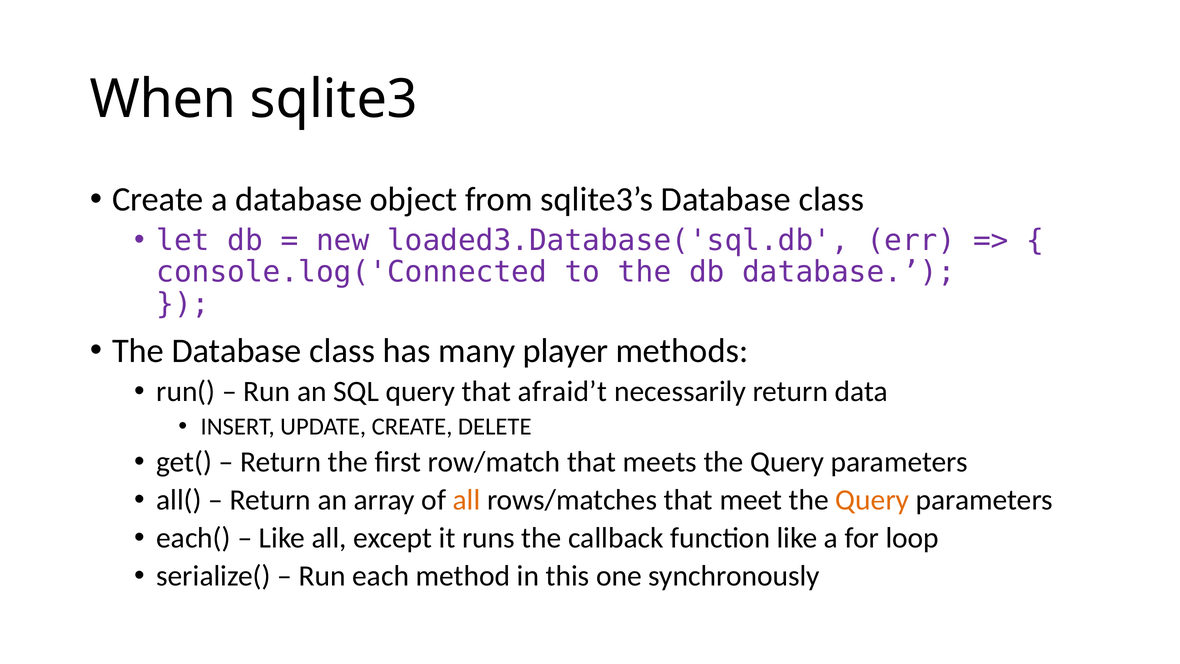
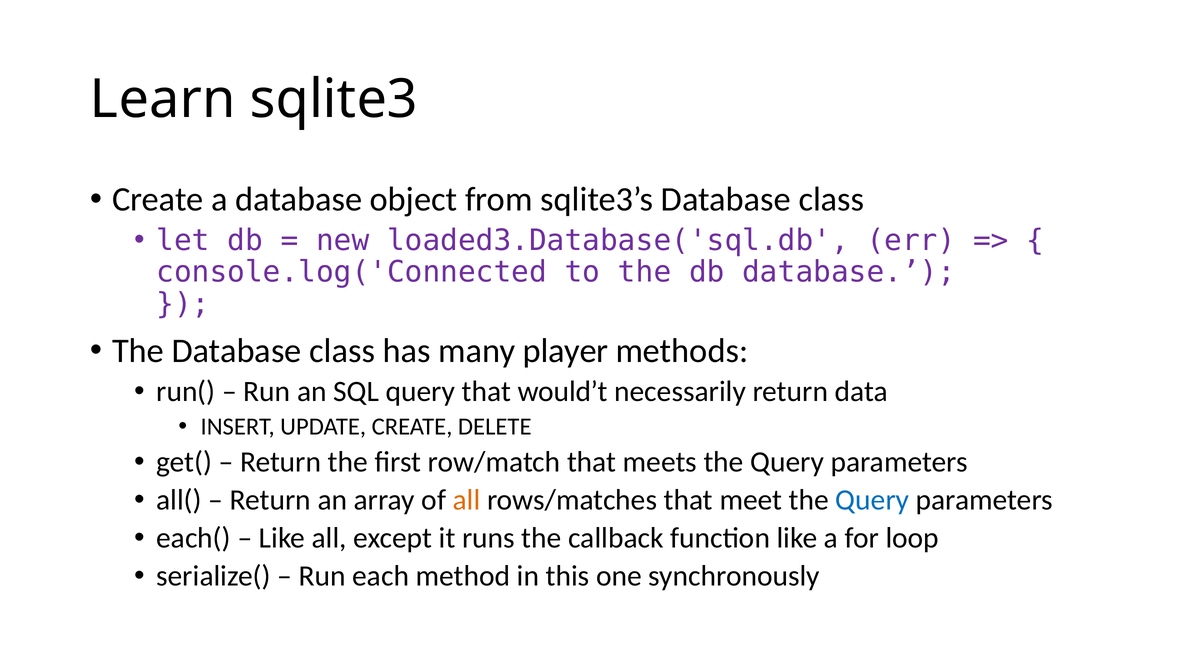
When: When -> Learn (163, 99)
afraid’t: afraid’t -> would’t (563, 391)
Query colour: orange -> blue (872, 500)
